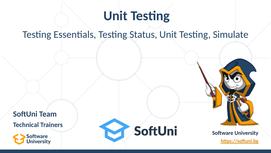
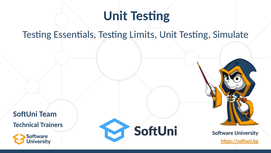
Status: Status -> Limits (143, 34)
